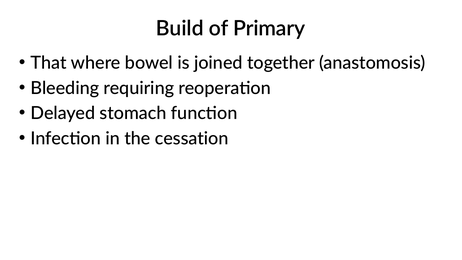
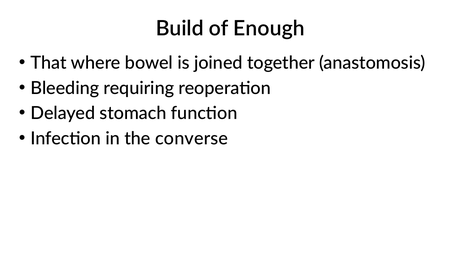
Primary: Primary -> Enough (269, 29)
cessation: cessation -> converse (192, 138)
